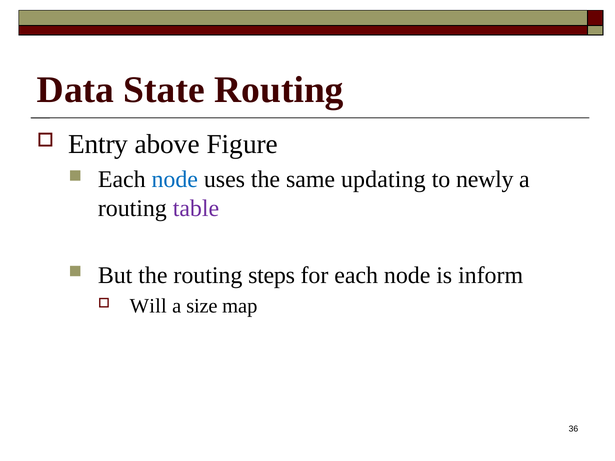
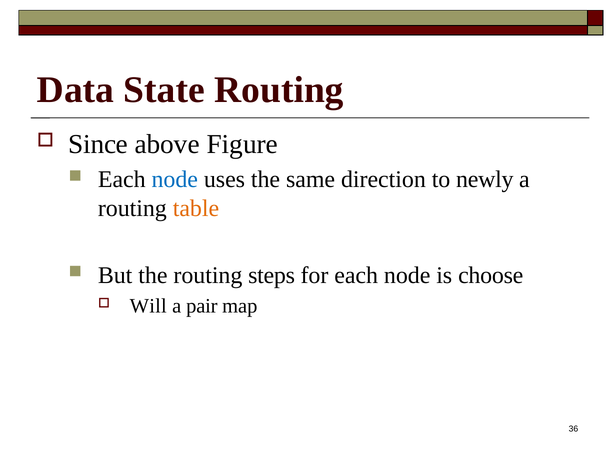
Entry: Entry -> Since (98, 144)
updating: updating -> direction (383, 180)
table colour: purple -> orange (196, 208)
inform: inform -> choose (491, 275)
size: size -> pair (202, 306)
